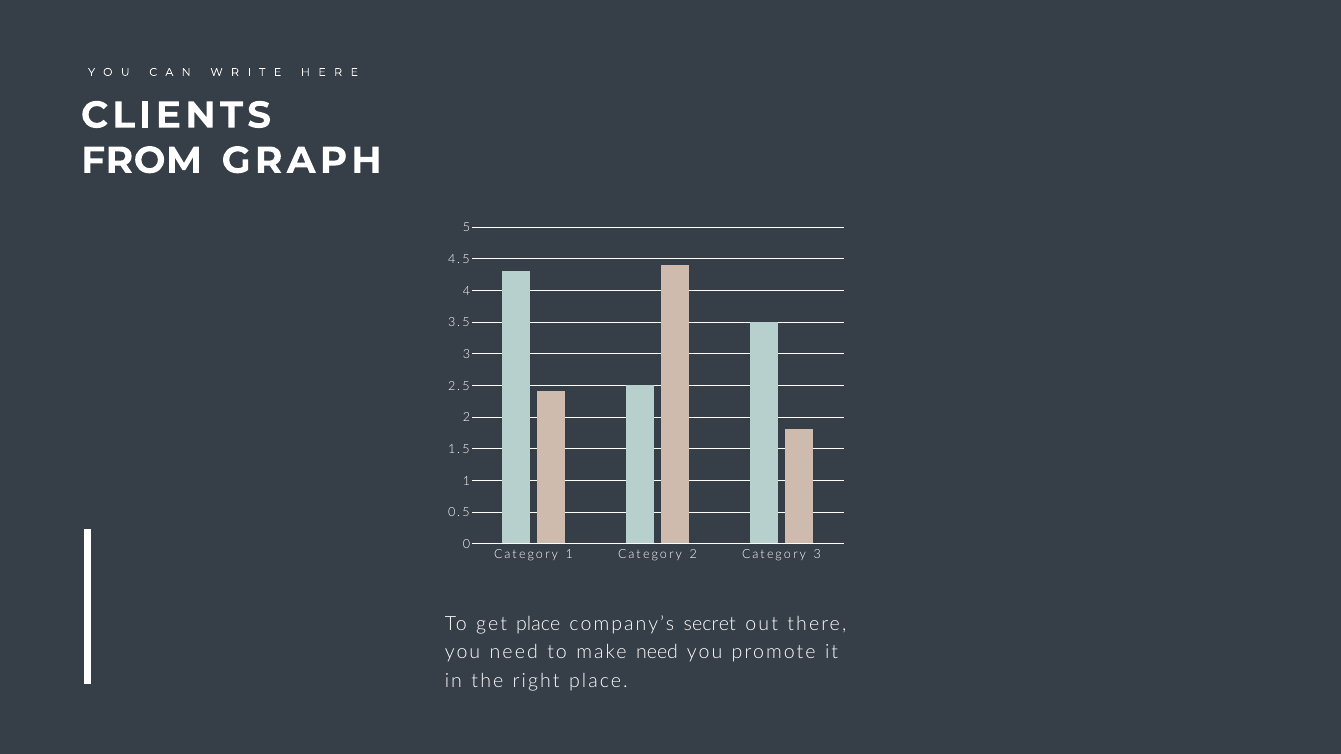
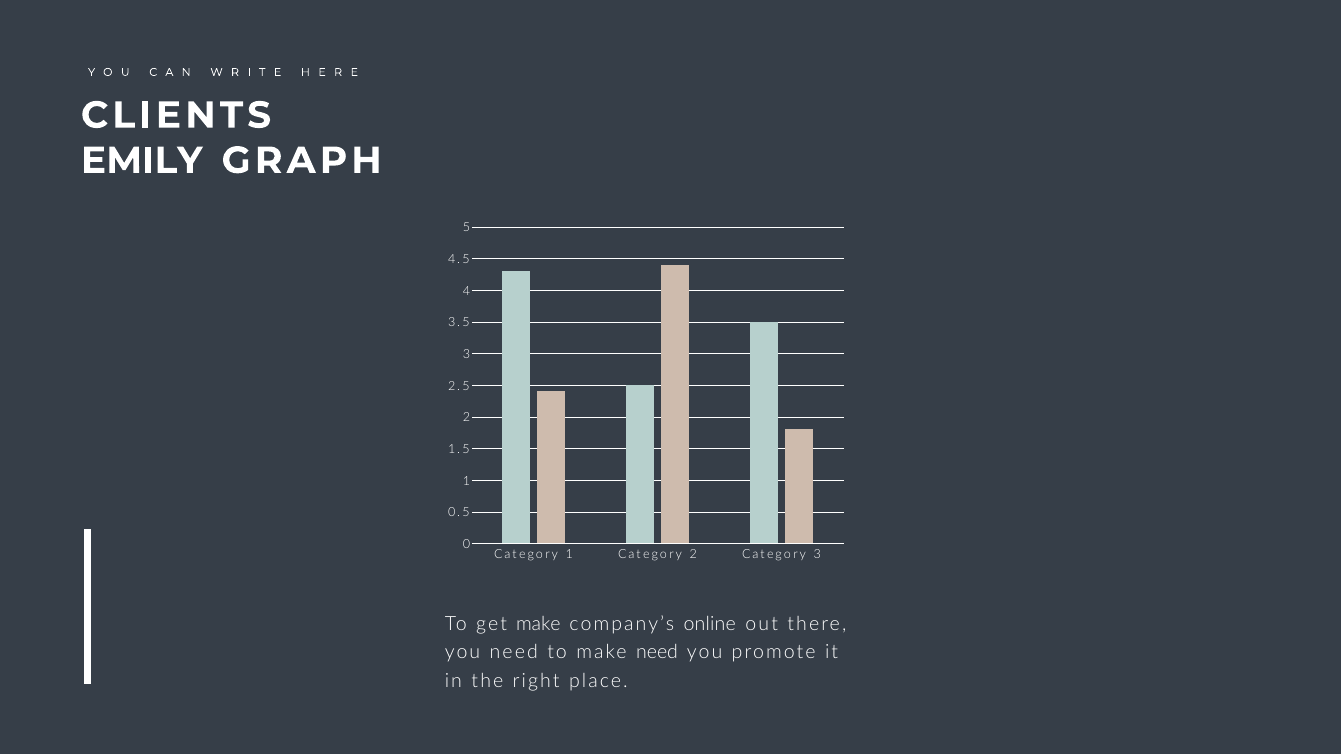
FROM: FROM -> EMILY (142, 161)
get place: place -> make (538, 624)
secret: secret -> online (710, 624)
